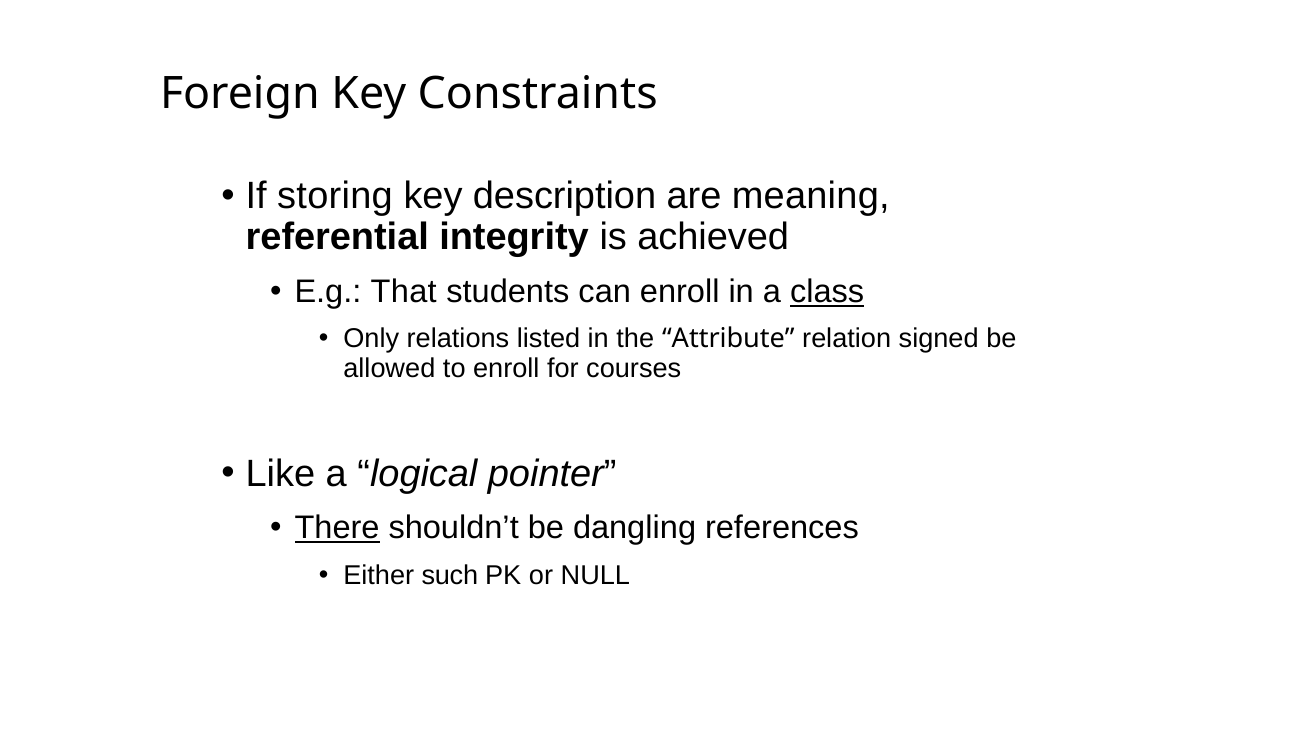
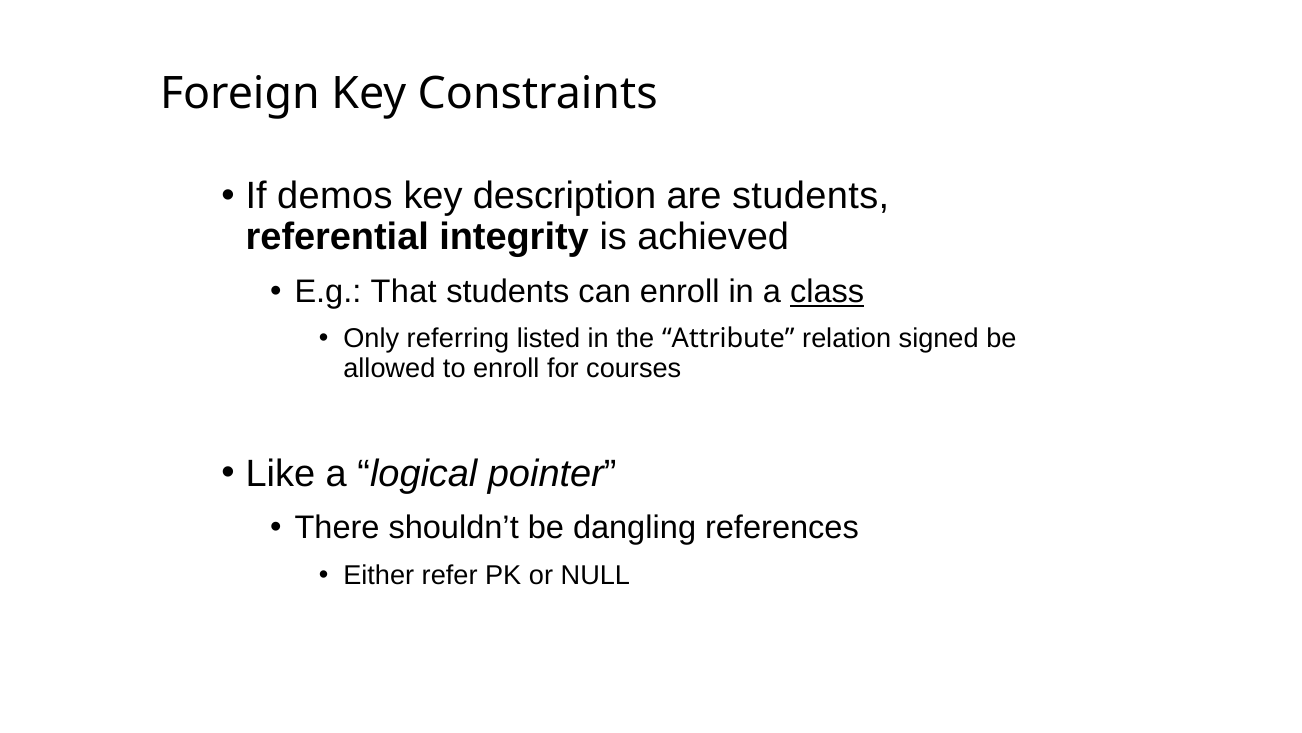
storing: storing -> demos (335, 196)
are meaning: meaning -> students (811, 196)
relations: relations -> referring (458, 339)
There underline: present -> none (337, 528)
such: such -> refer (450, 575)
